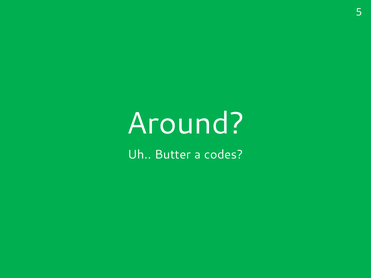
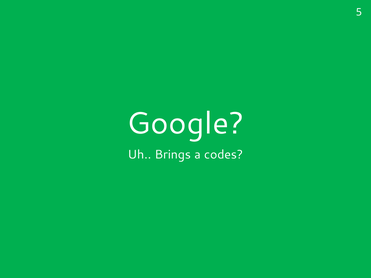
Around: Around -> Google (186, 124)
Butter: Butter -> Brings (173, 155)
